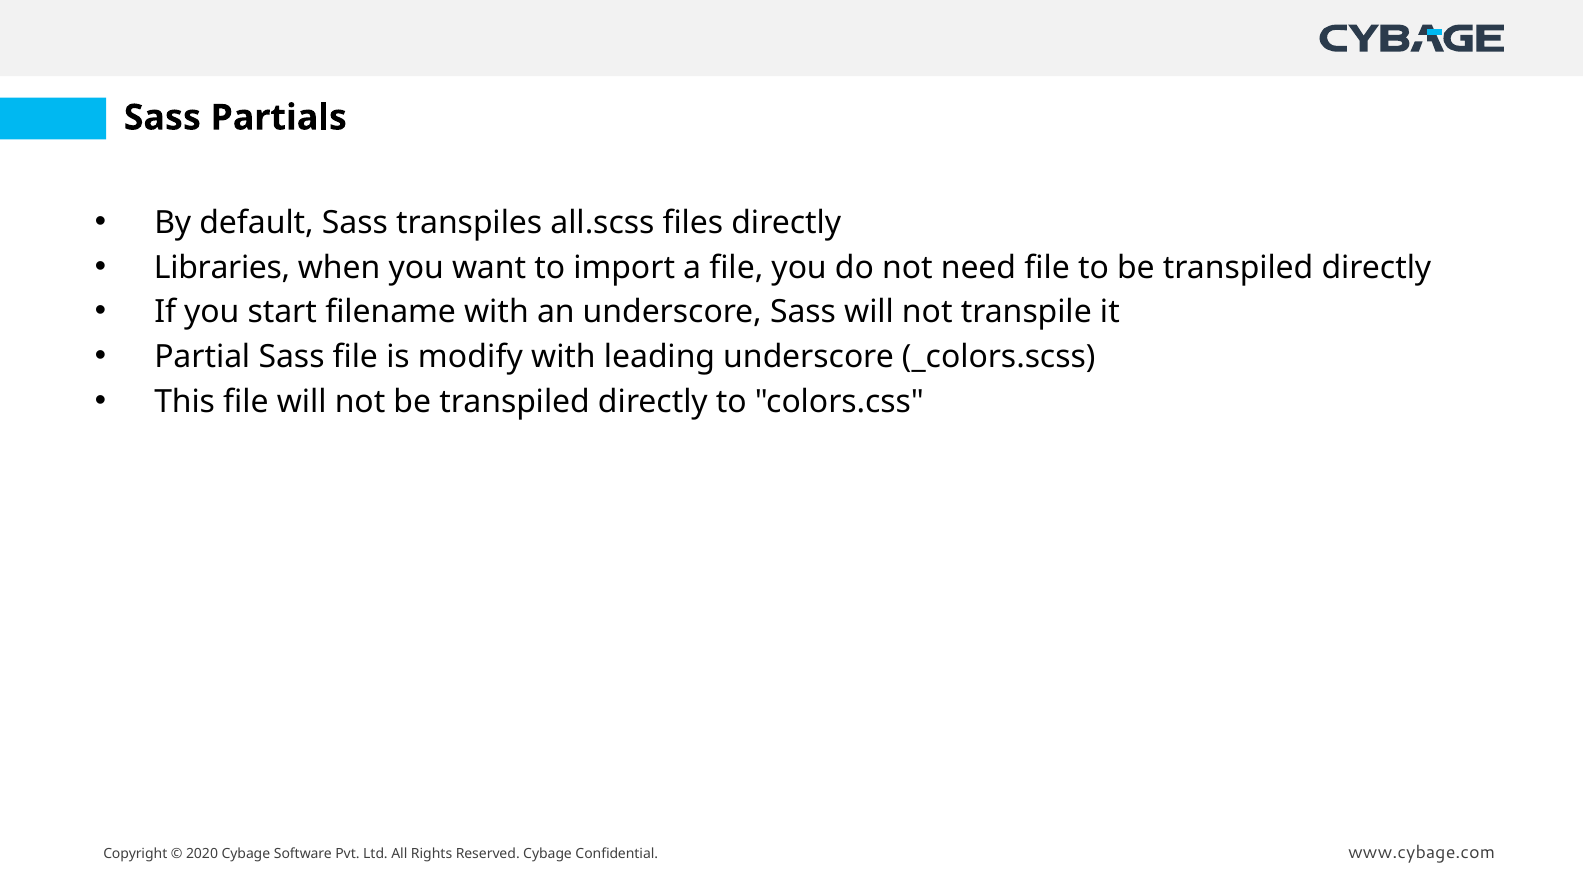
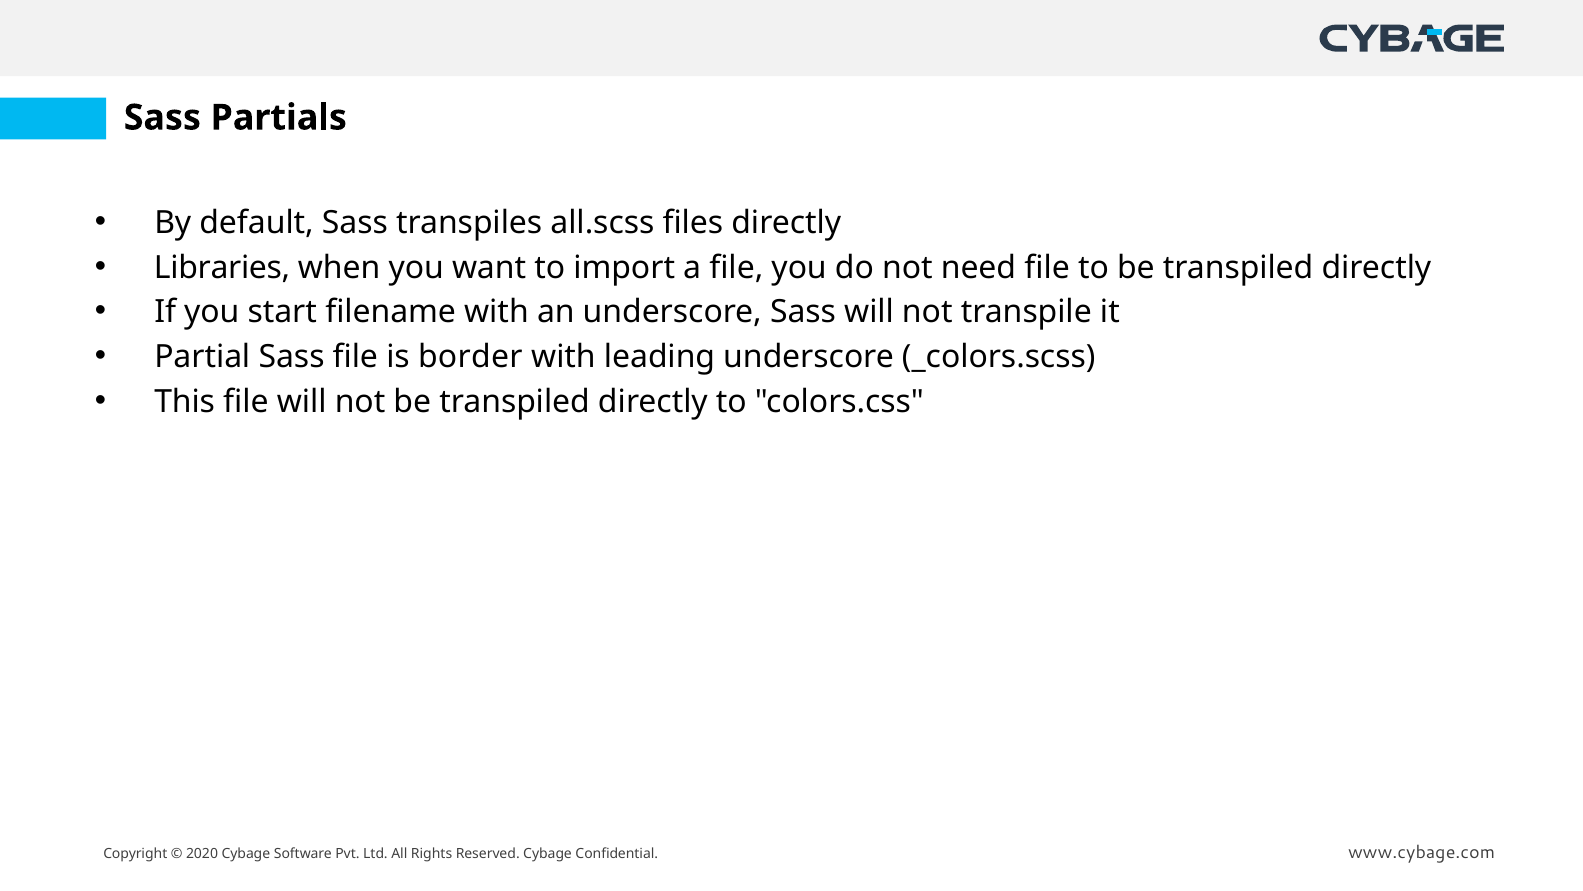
modify: modify -> border (470, 357)
